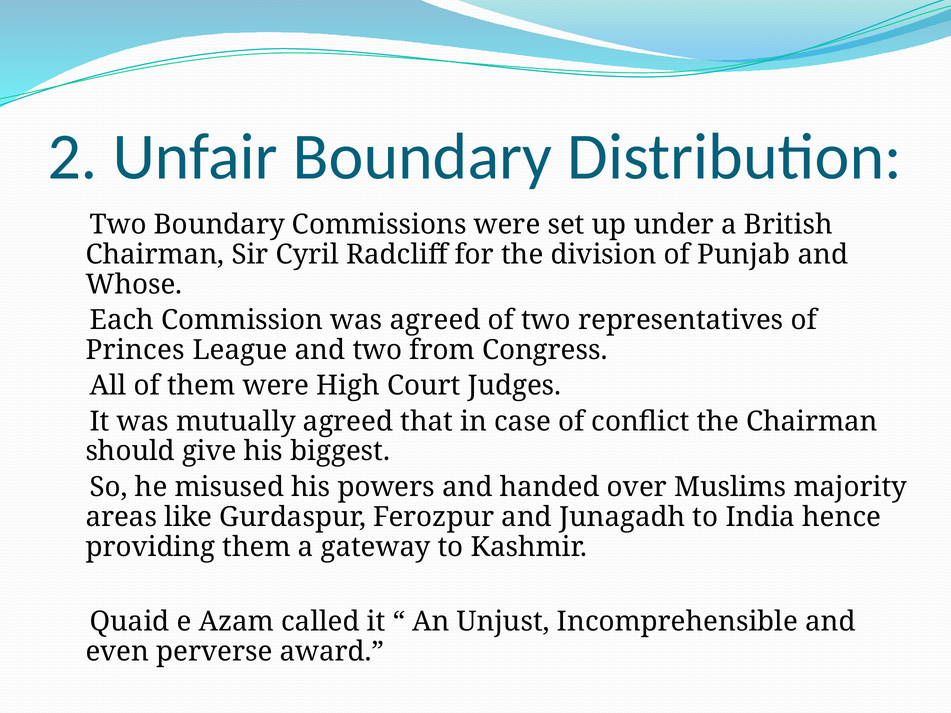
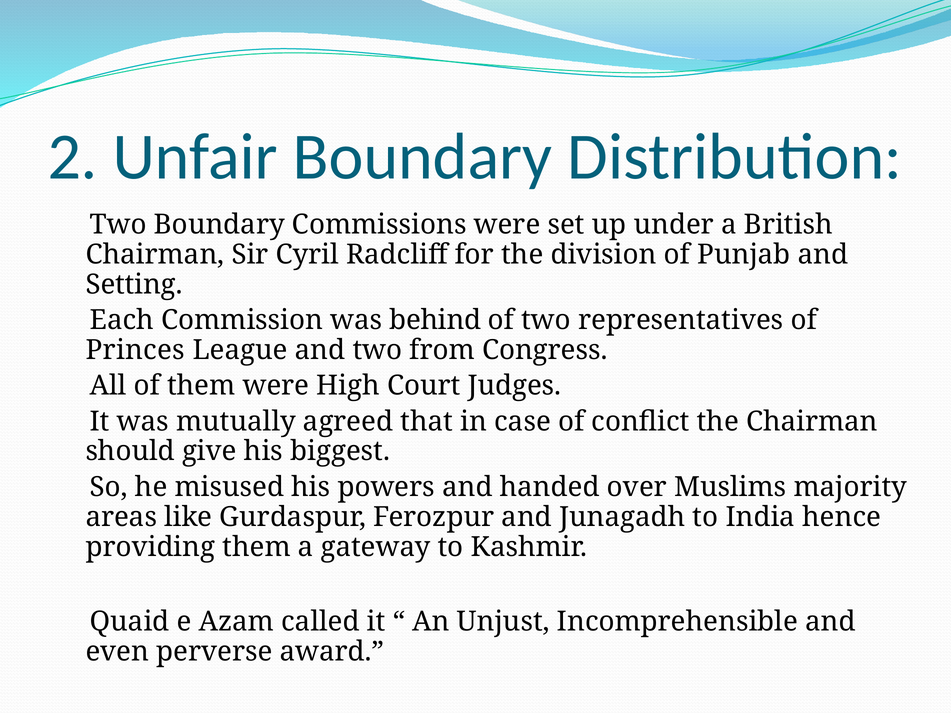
Whose: Whose -> Setting (134, 285)
was agreed: agreed -> behind (435, 320)
